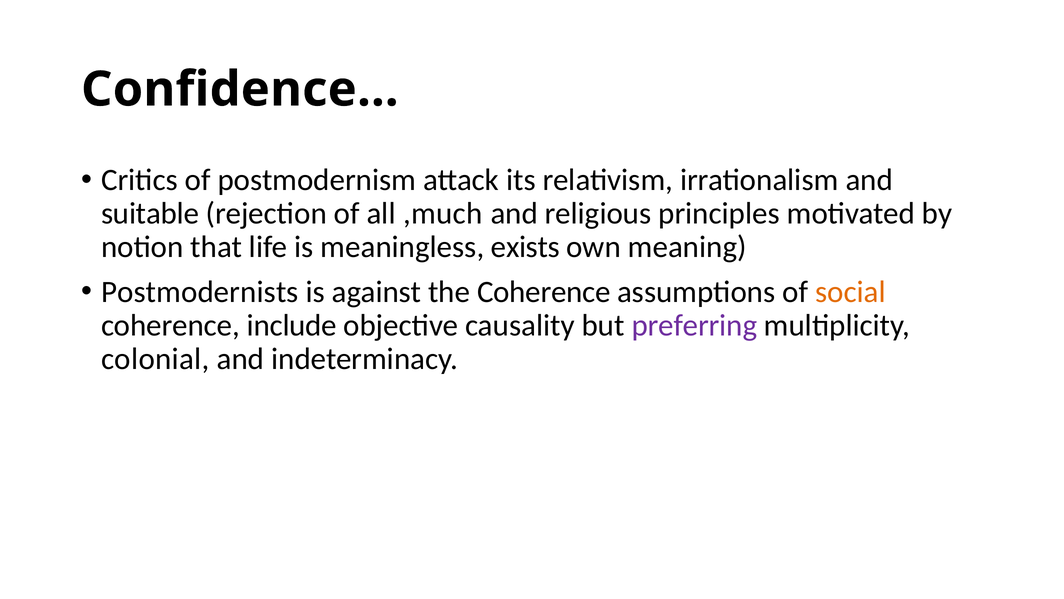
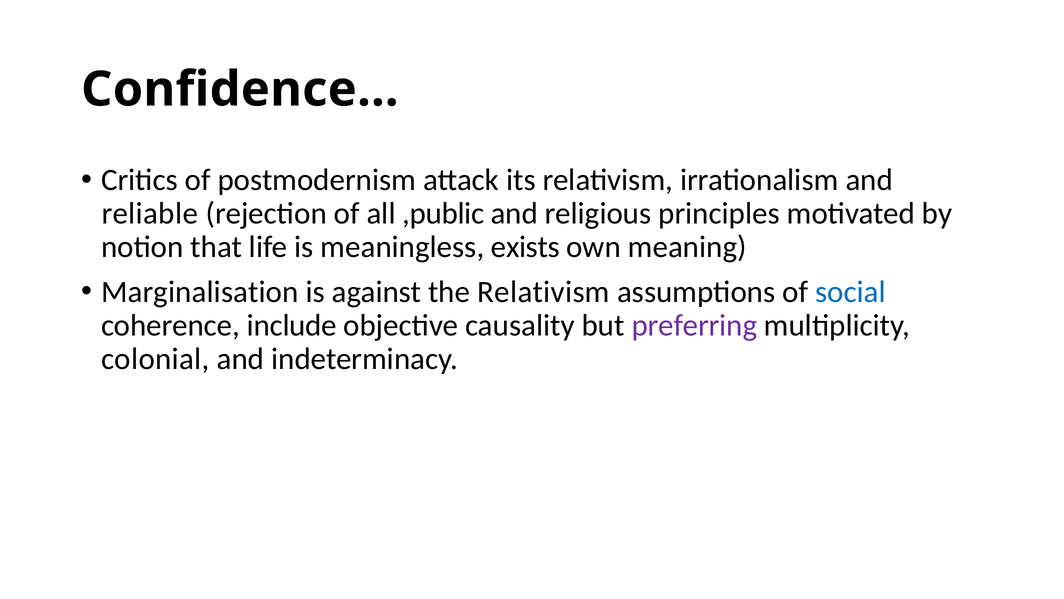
suitable: suitable -> reliable (150, 213)
,much: ,much -> ,public (443, 213)
Postmodernists: Postmodernists -> Marginalisation (200, 292)
the Coherence: Coherence -> Relativism (543, 292)
social colour: orange -> blue (850, 292)
